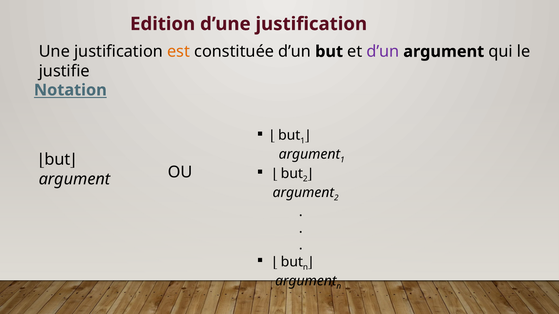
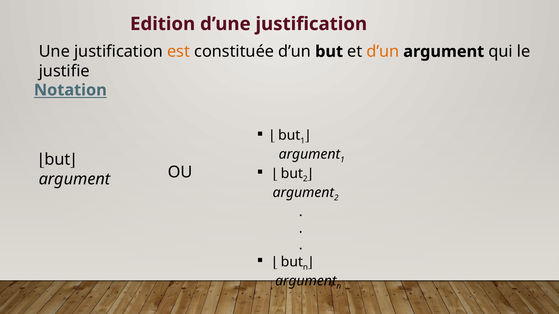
d’un colour: purple -> orange (383, 52)
